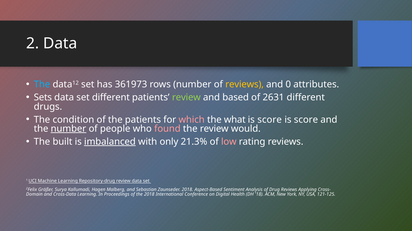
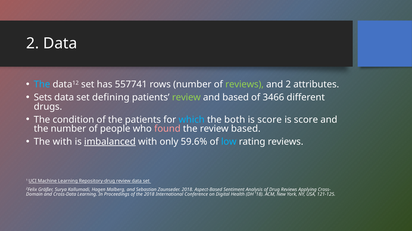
361973: 361973 -> 557741 (131, 85)
reviews colour: yellow -> light green (245, 85)
and 0: 0 -> 2 (288, 85)
set different: different -> defining (111, 98)
2631: 2631 -> 3466 (273, 98)
which colour: pink -> light blue (192, 120)
what: what -> both (235, 120)
number underline: present -> none (68, 129)
review would: would -> based (246, 129)
The built: built -> with (62, 142)
21.3%: 21.3% -> 59.6% (194, 142)
low colour: pink -> light blue (229, 142)
